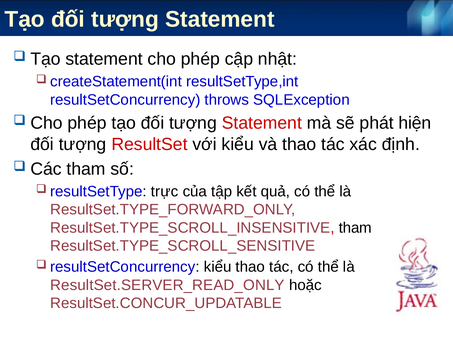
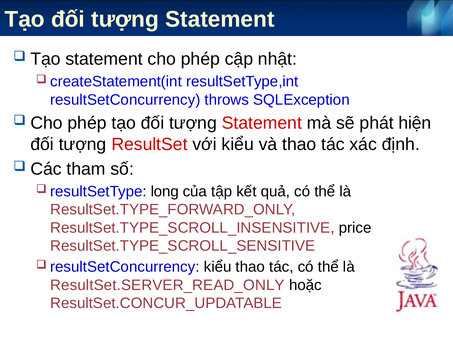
trực: trực -> long (165, 191)
ResultSet.TYPE_SCROLL_INSENSITIVE tham: tham -> price (355, 228)
